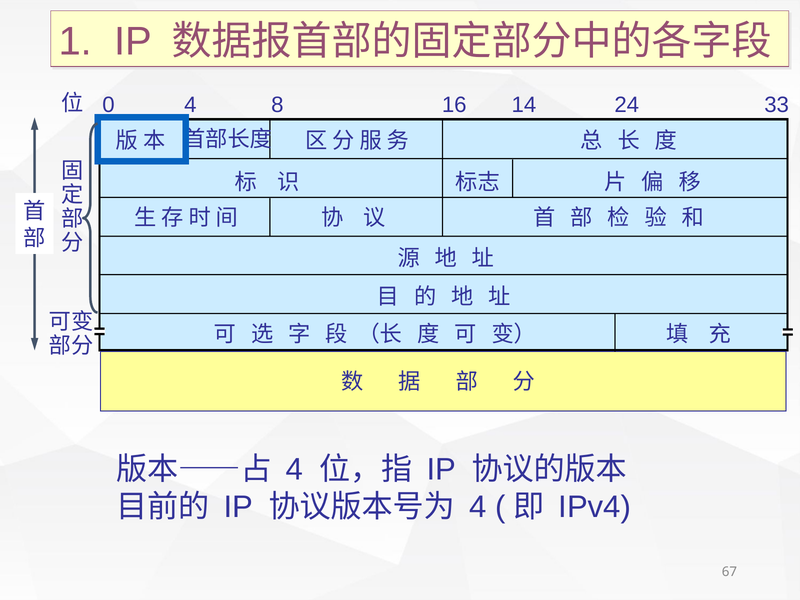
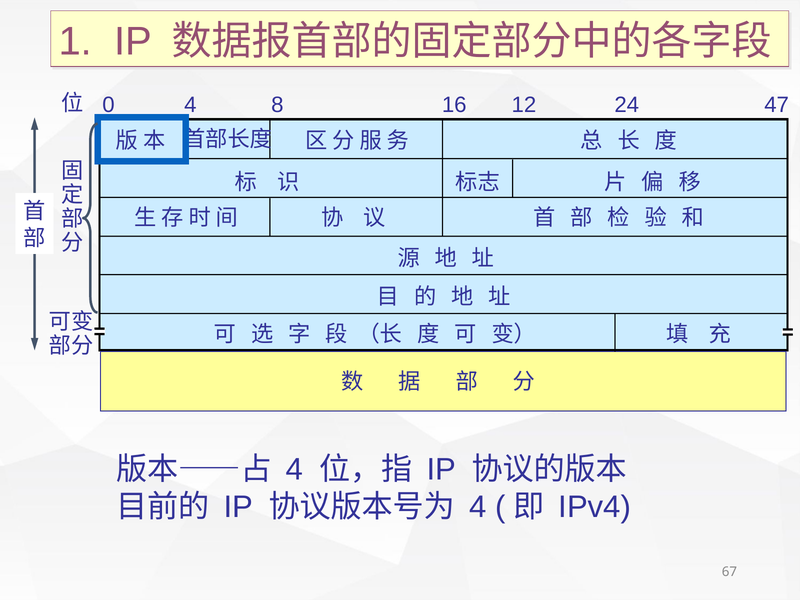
14: 14 -> 12 (524, 105)
33: 33 -> 47 (777, 105)
